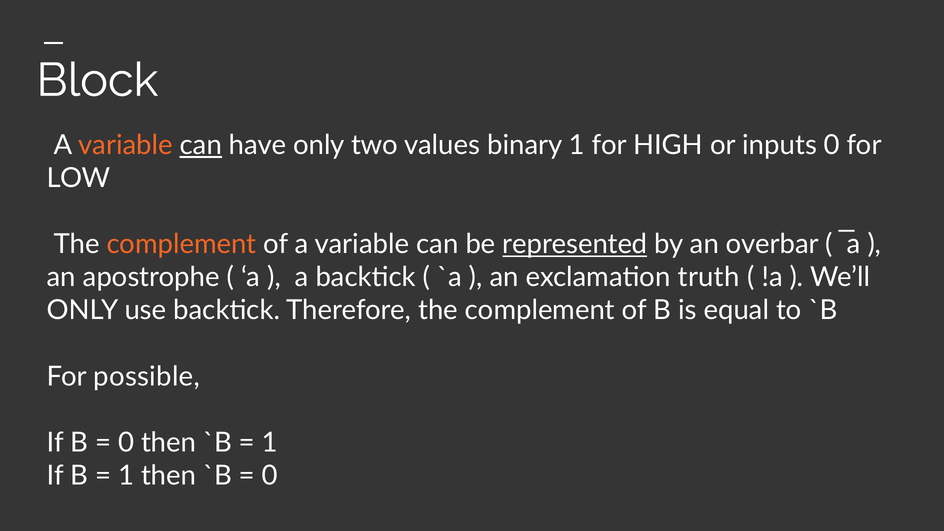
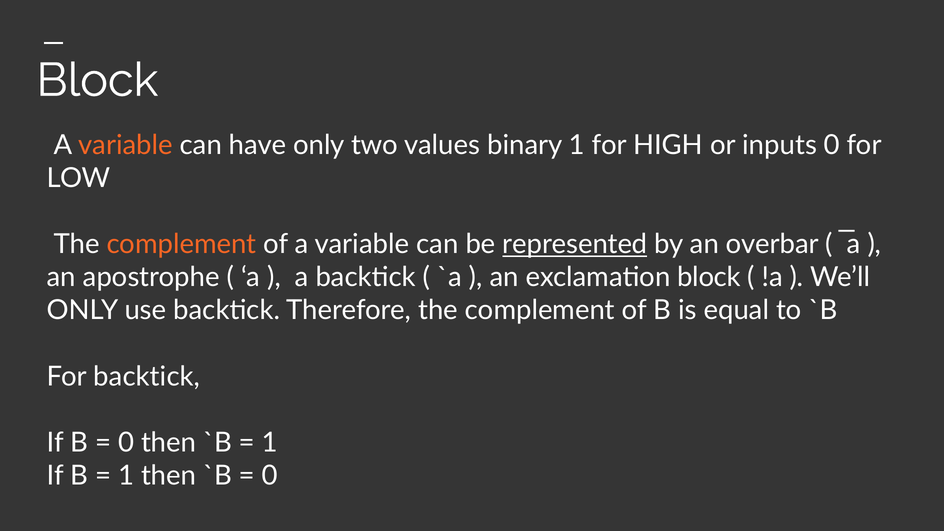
can underline: present -> none (201, 145)
exclamation truth: truth -> block (709, 277)
For possible: possible -> backtick (147, 376)
